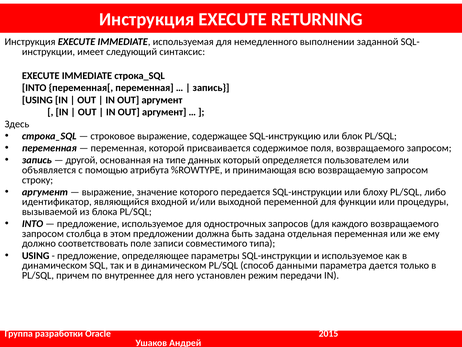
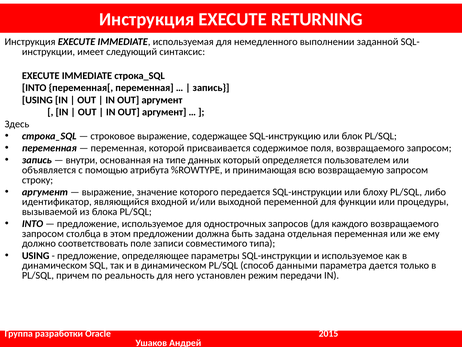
другой: другой -> внутри (82, 160)
внутреннее: внутреннее -> реальность (130, 275)
